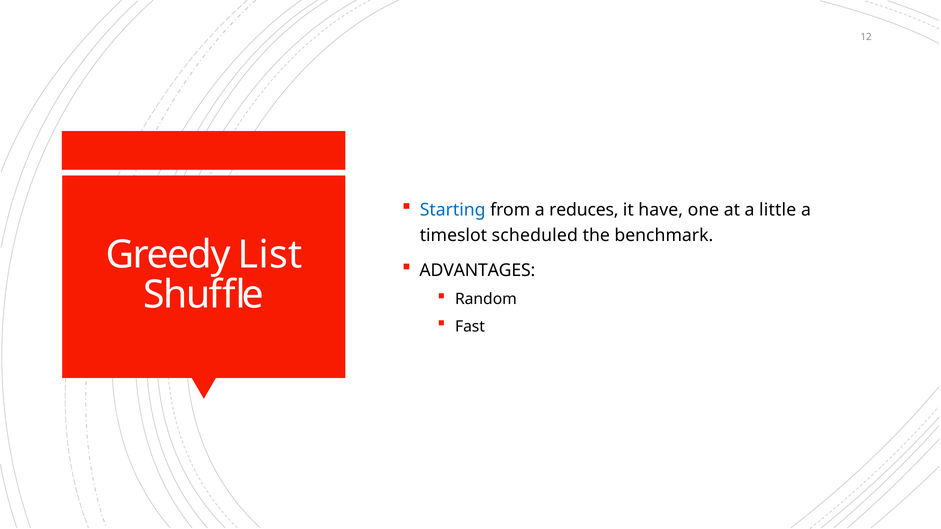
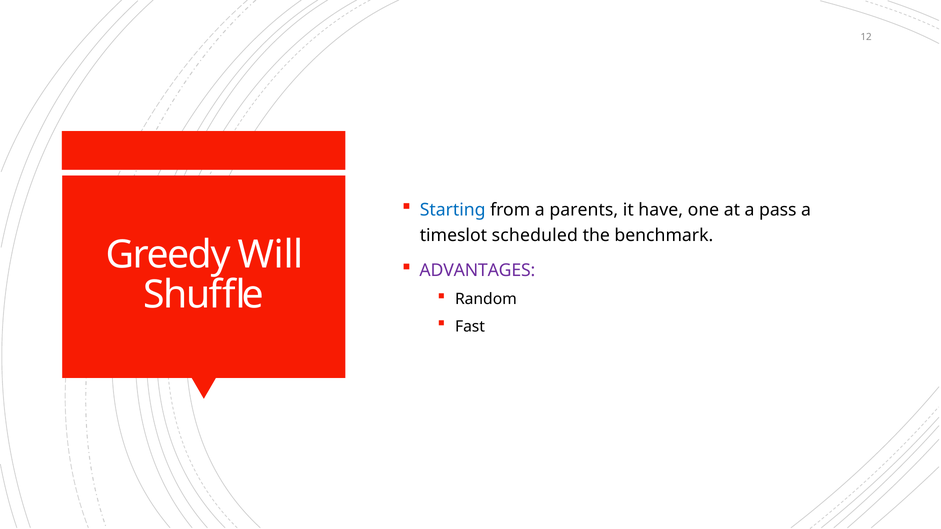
reduces: reduces -> parents (584, 210)
little: little -> pass (778, 210)
List: List -> Will (271, 255)
ADVANTAGES colour: black -> purple (477, 271)
